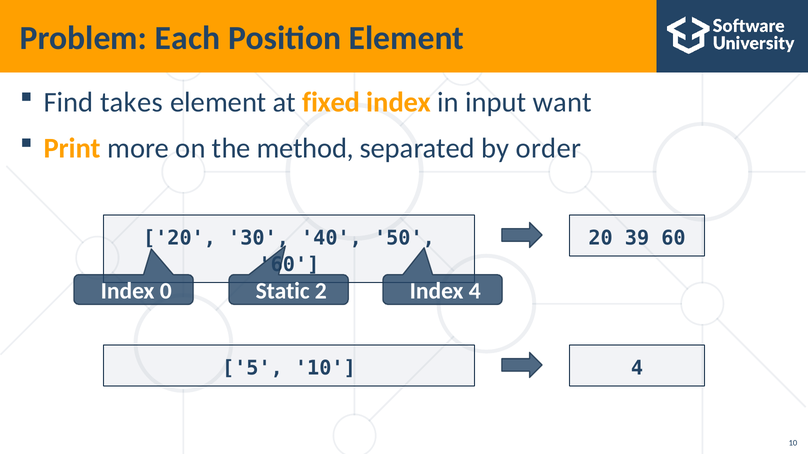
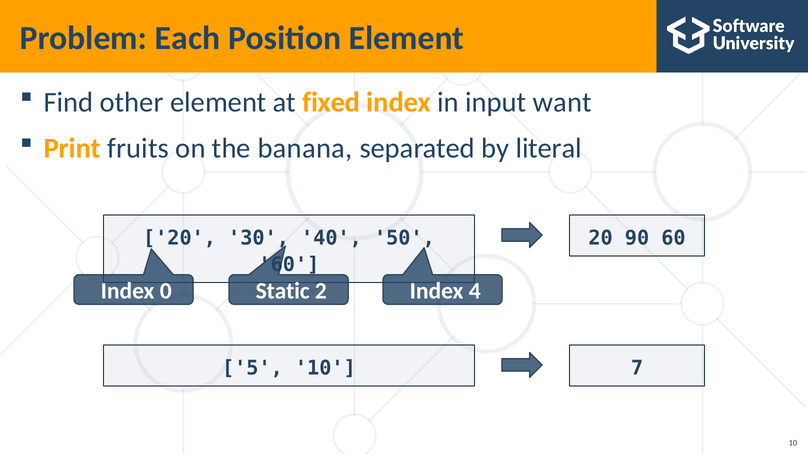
takes: takes -> other (132, 103)
more: more -> fruits (138, 149)
method: method -> banana (305, 149)
order: order -> literal (549, 149)
39: 39 -> 90 (637, 238)
10 4: 4 -> 7 (637, 369)
